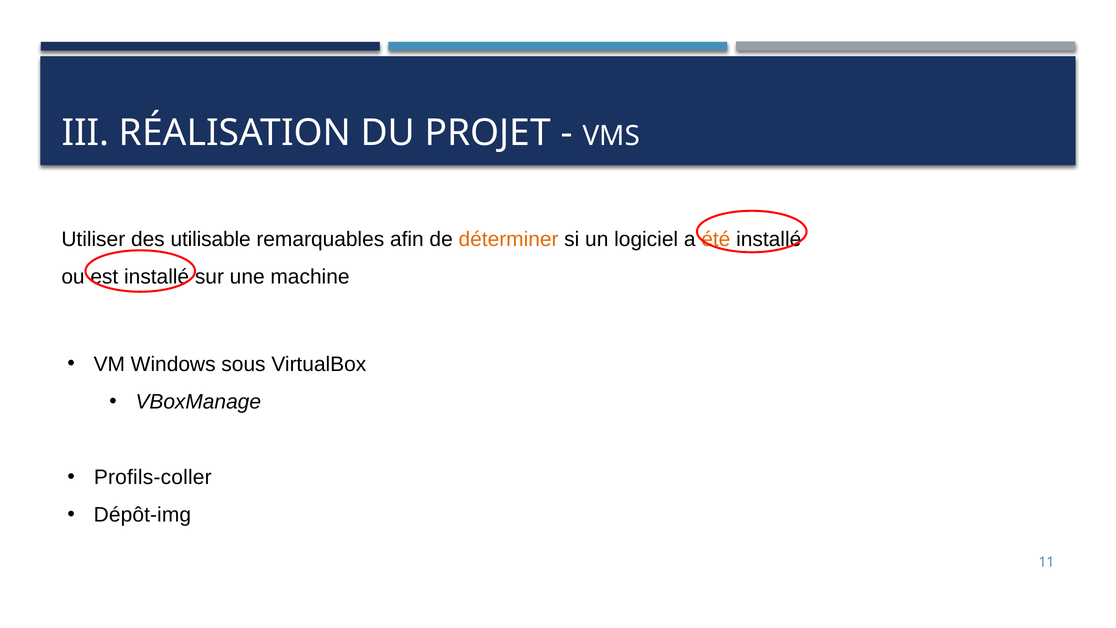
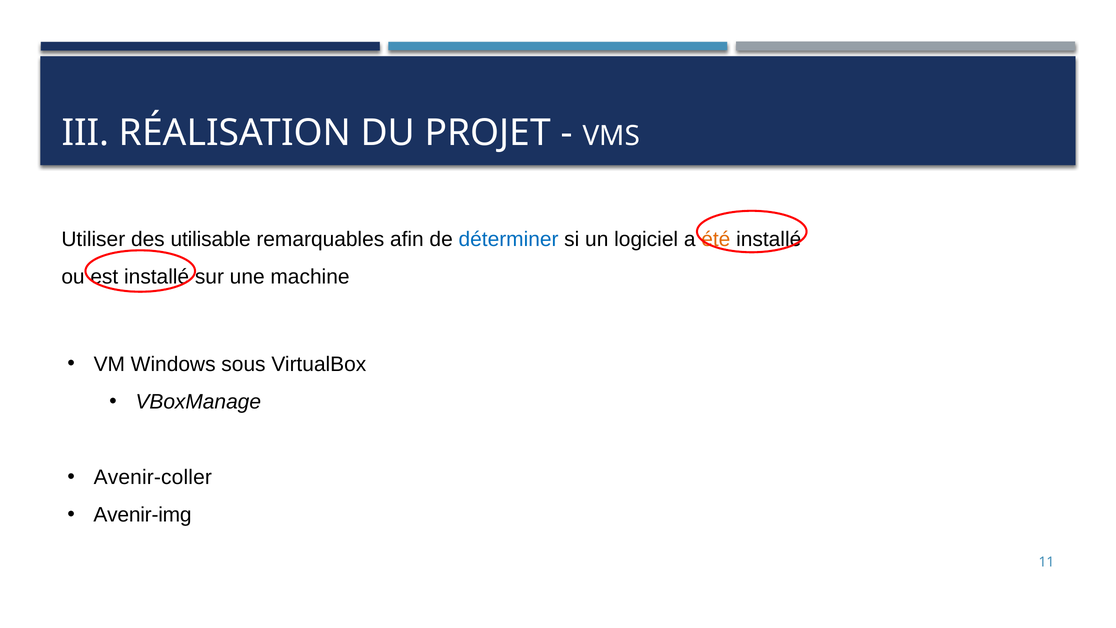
déterminer colour: orange -> blue (509, 239)
Profils-coller: Profils-coller -> Avenir-coller (153, 477)
Dépôt-img: Dépôt-img -> Avenir-img (143, 515)
